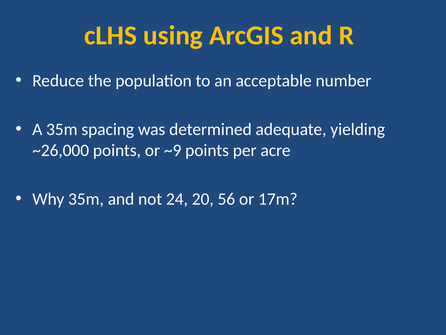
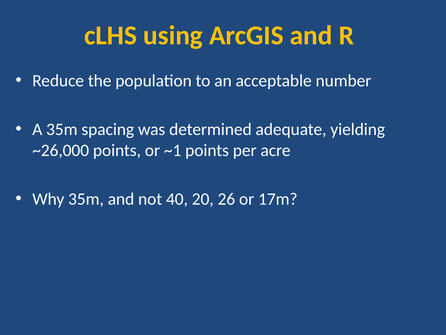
~9: ~9 -> ~1 (173, 150)
24: 24 -> 40 (177, 199)
56: 56 -> 26 (226, 199)
